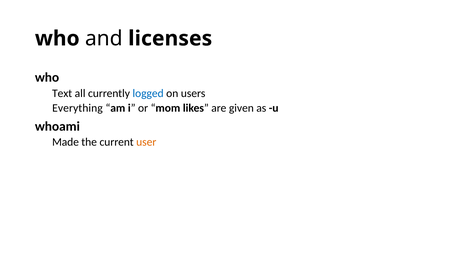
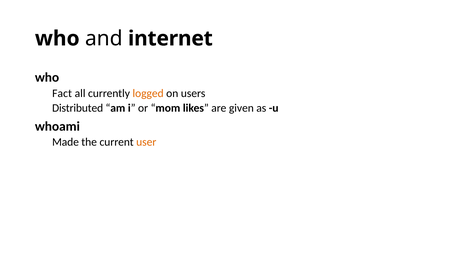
licenses: licenses -> internet (170, 38)
Text: Text -> Fact (62, 93)
logged colour: blue -> orange (148, 93)
Everything: Everything -> Distributed (78, 108)
